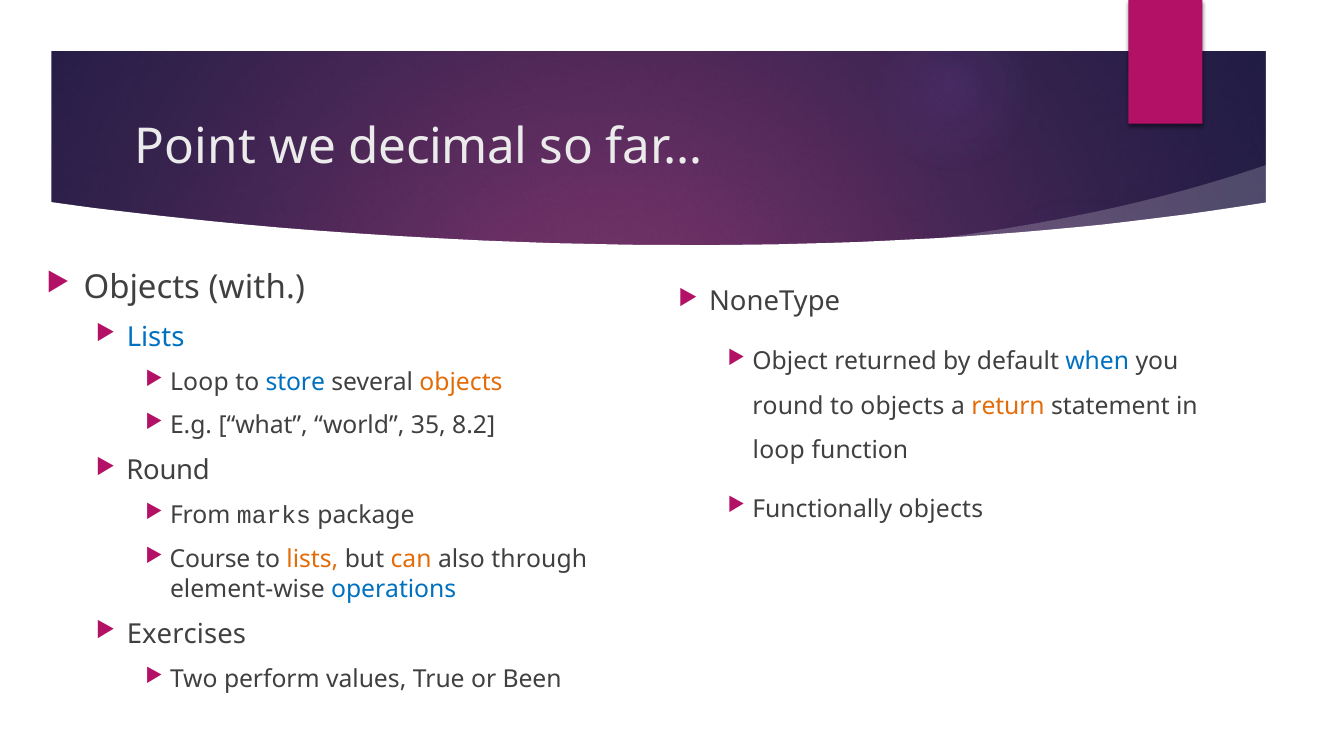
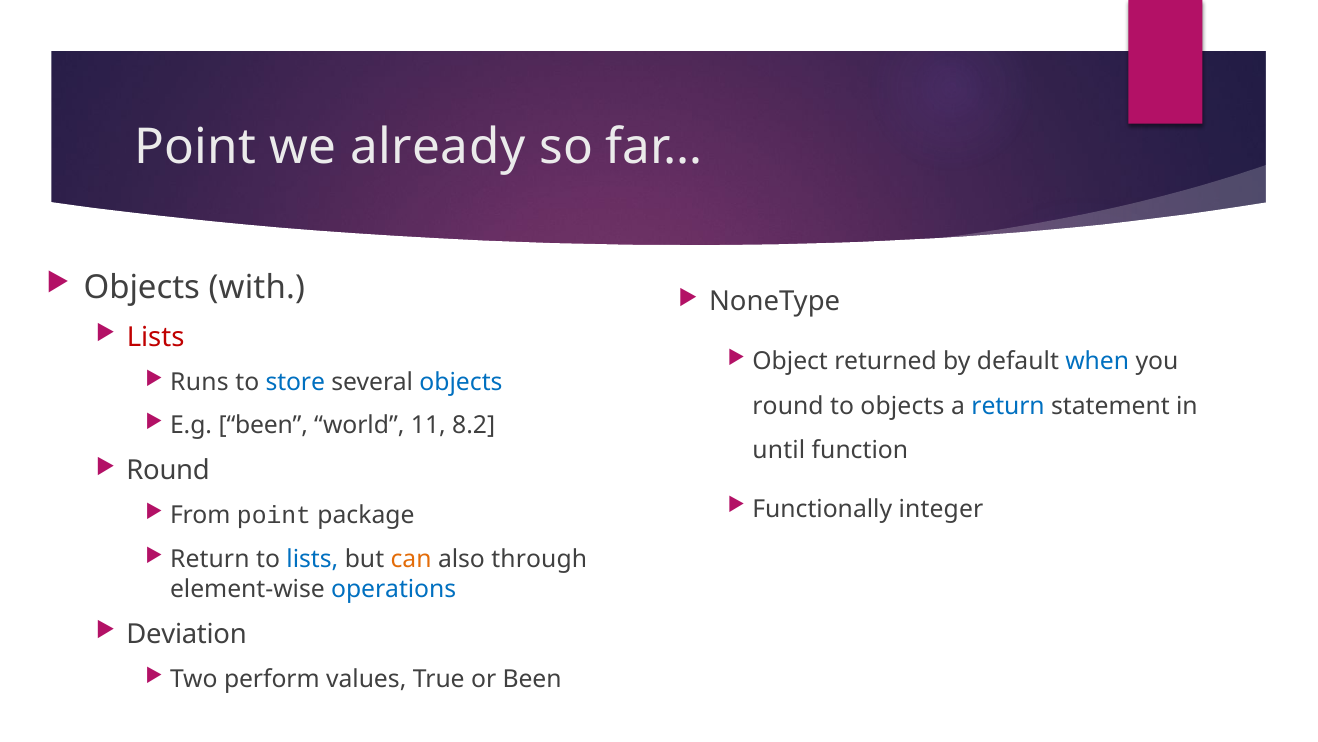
decimal: decimal -> already (438, 147)
Lists colour: blue -> red (156, 337)
Loop: Loop -> Runs (199, 382)
objects colour: orange -> blue (461, 382)
return colour: orange -> blue (1008, 406)
E.g what: what -> been (263, 425)
35: 35 -> 11 (428, 425)
loop: loop -> until (779, 450)
Functionally objects: objects -> integer (941, 508)
From marks: marks -> point (274, 515)
Course: Course -> Return (210, 559)
lists colour: orange -> blue (312, 559)
Exercises: Exercises -> Deviation (187, 634)
